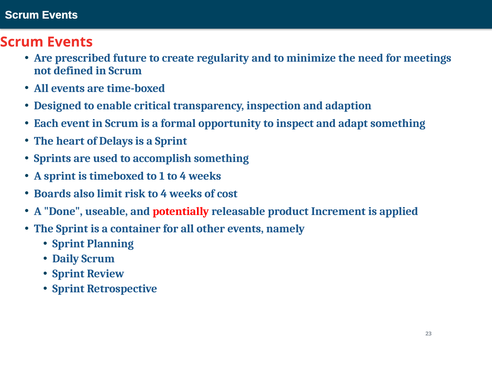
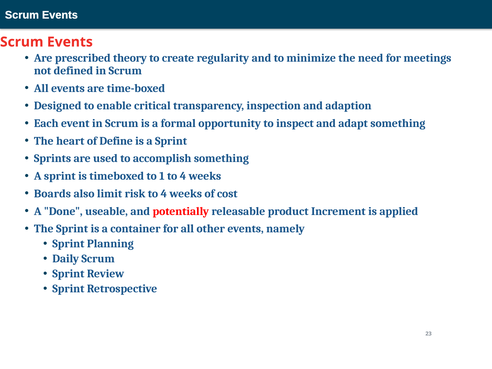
future: future -> theory (130, 58)
Delays: Delays -> Define (116, 141)
